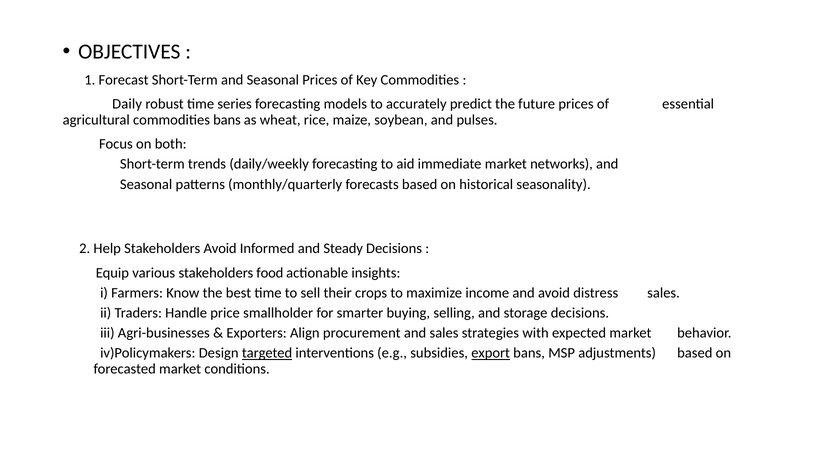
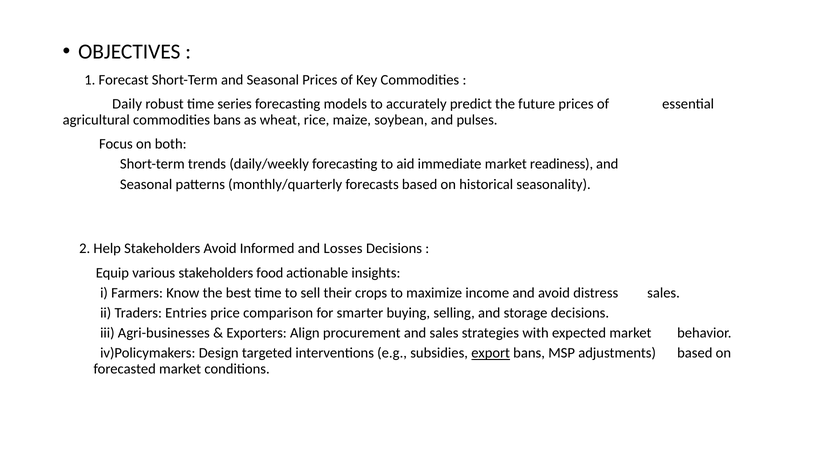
networks: networks -> readiness (562, 164)
Steady: Steady -> Losses (343, 249)
Handle: Handle -> Entries (186, 313)
smallholder: smallholder -> comparison (278, 313)
targeted underline: present -> none (267, 353)
